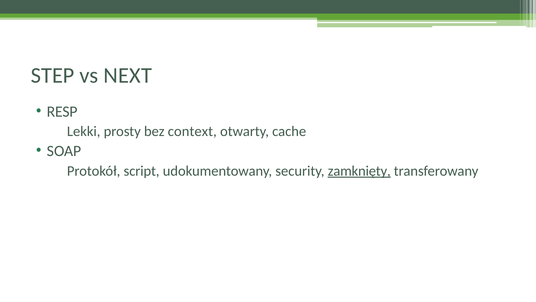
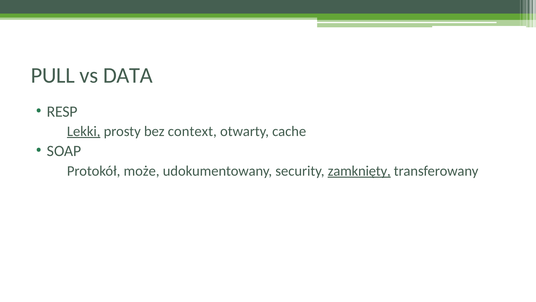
STEP: STEP -> PULL (53, 75)
NEXT: NEXT -> DATA (128, 75)
Lekki underline: none -> present (84, 131)
script: script -> może (142, 171)
